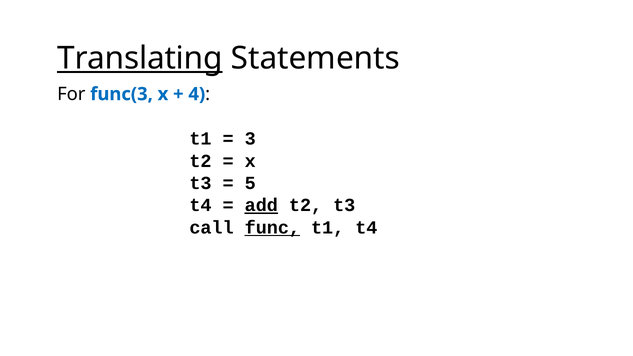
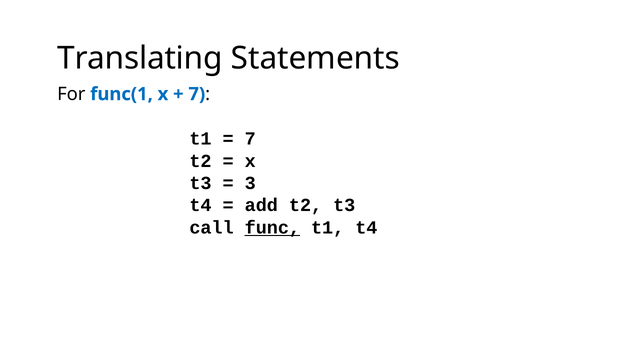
Translating underline: present -> none (140, 58)
func(3: func(3 -> func(1 (122, 94)
4: 4 -> 7 (197, 94)
3: 3 -> 7 (250, 139)
5: 5 -> 3 (250, 183)
add underline: present -> none (261, 205)
